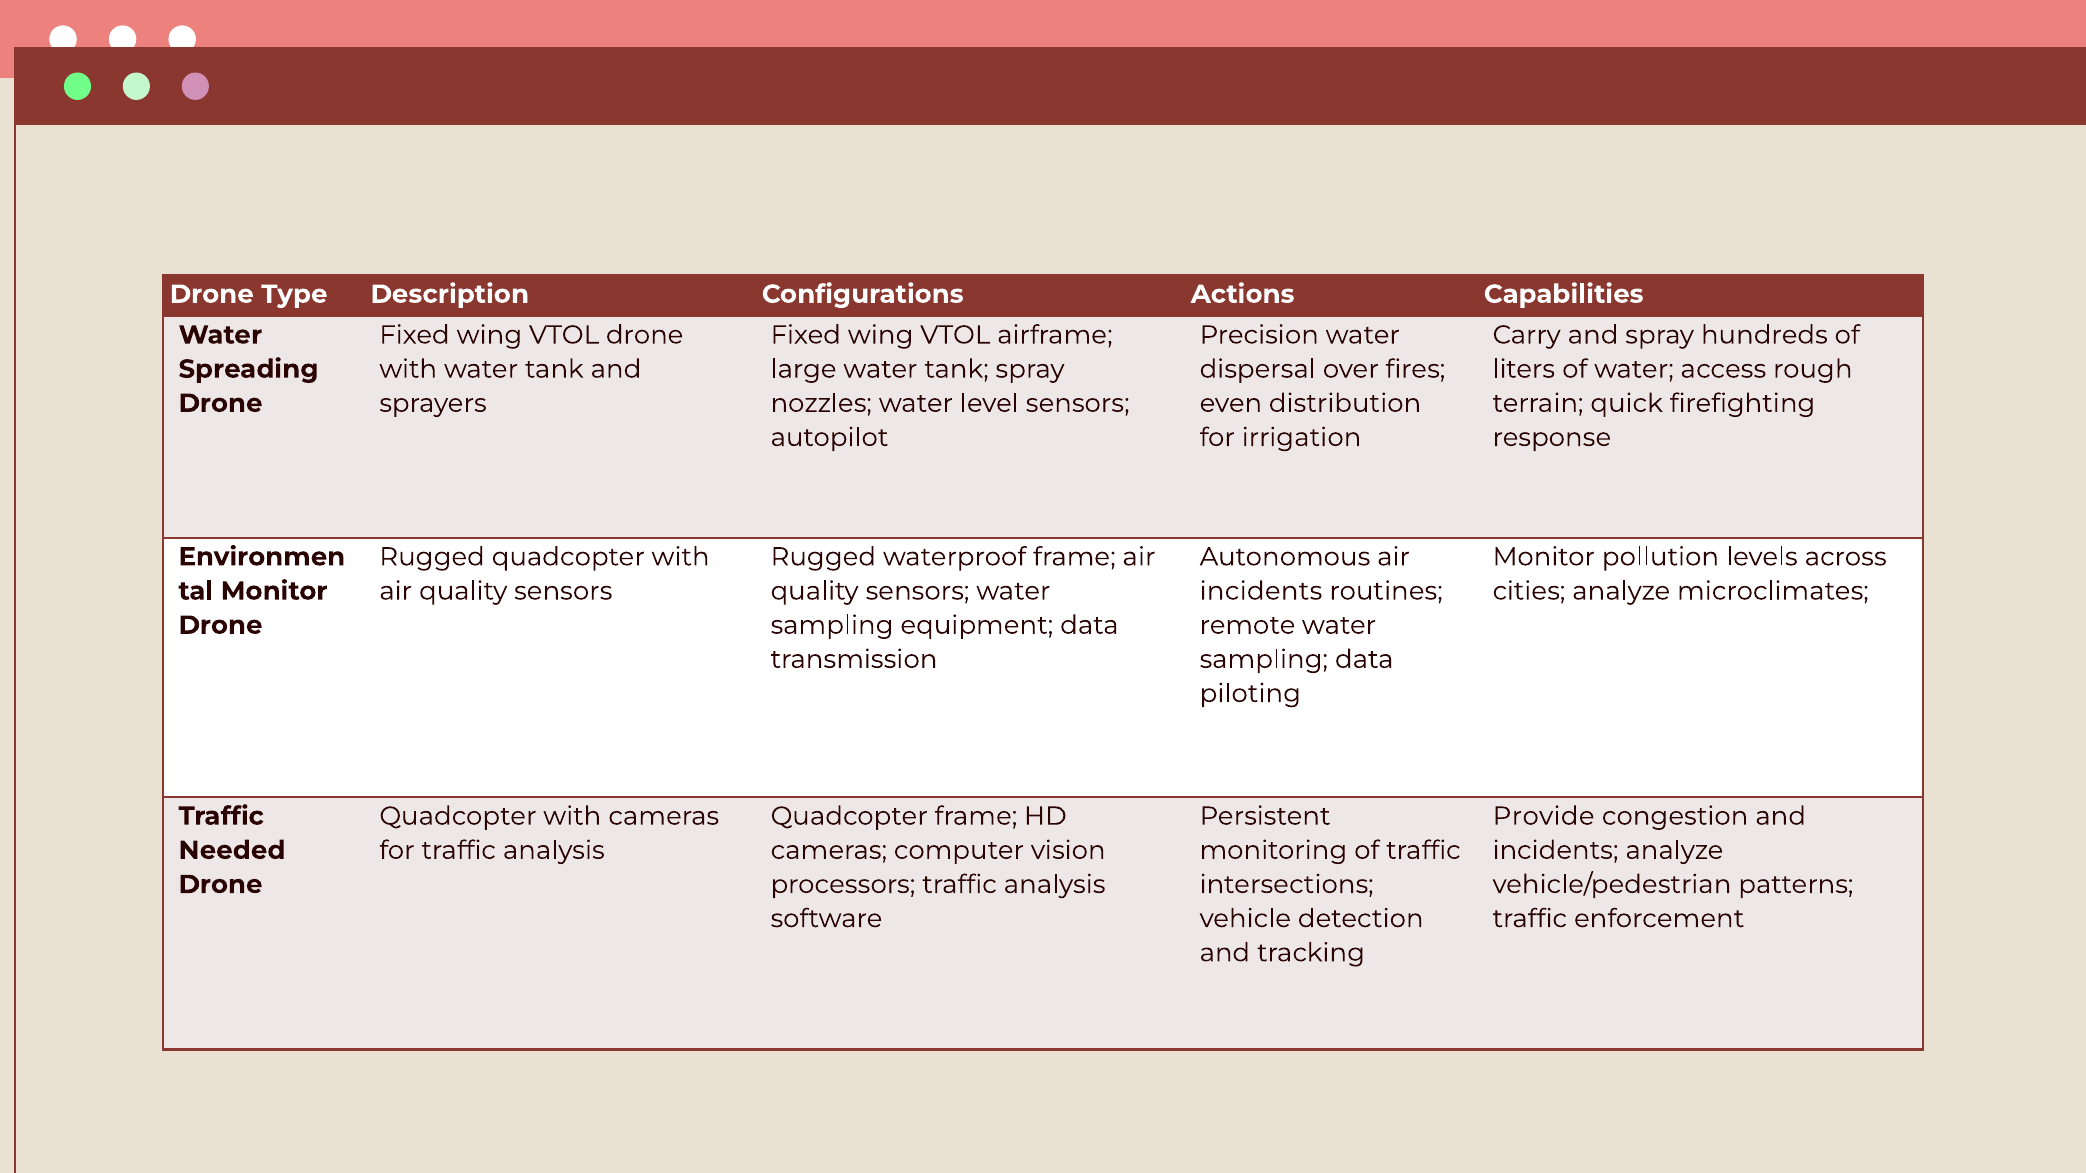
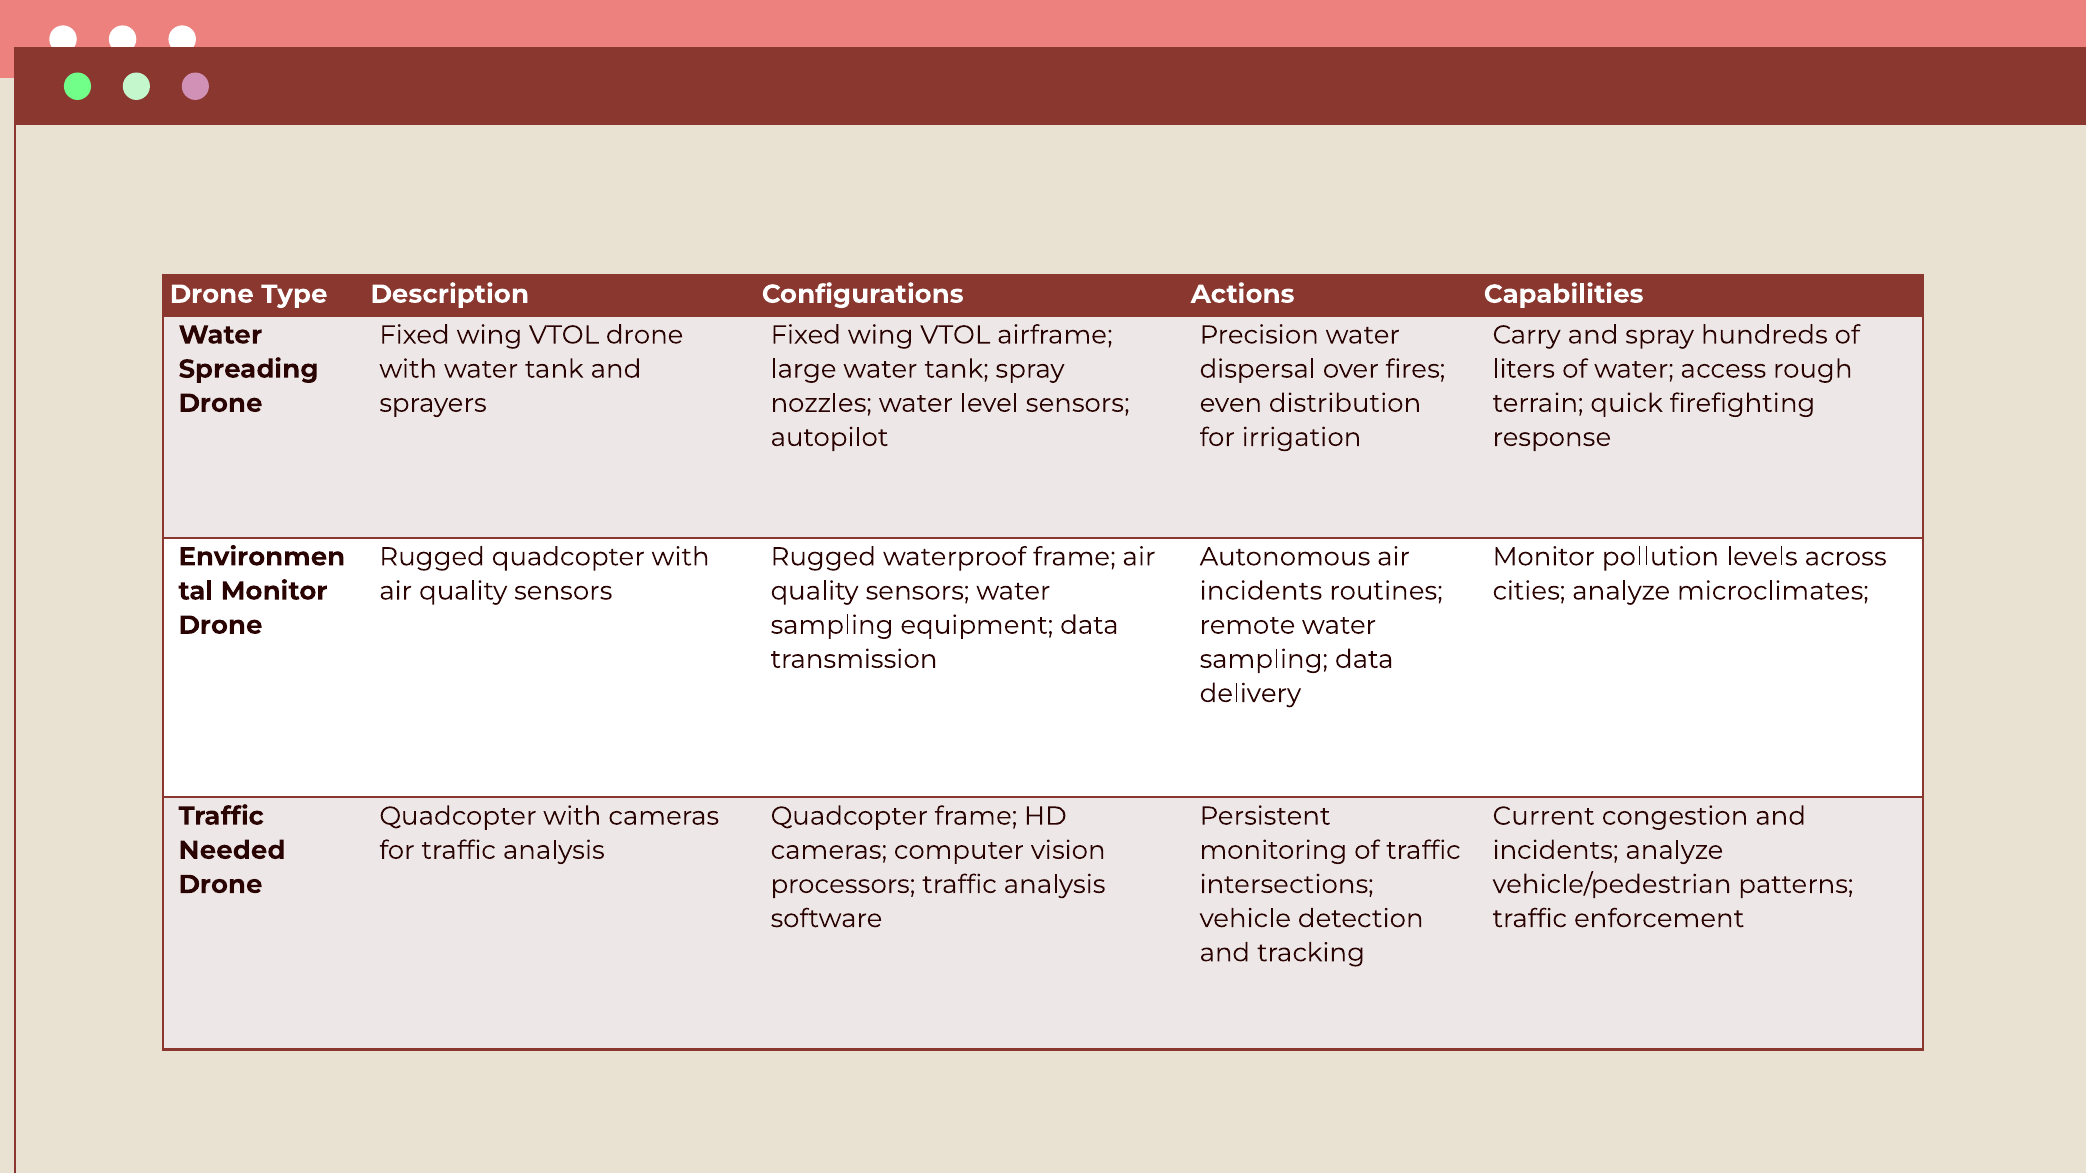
piloting: piloting -> delivery (1250, 694)
Provide: Provide -> Current (1544, 816)
